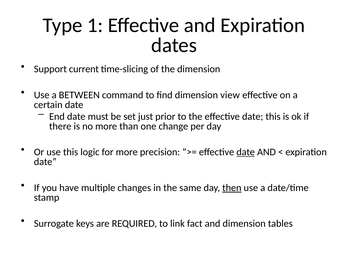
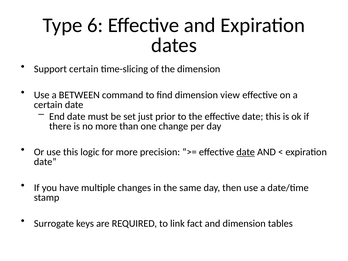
1: 1 -> 6 (95, 25)
Support current: current -> certain (84, 69)
then underline: present -> none (232, 188)
